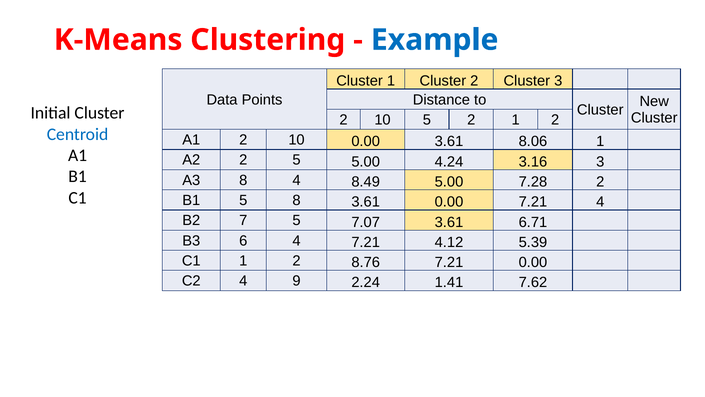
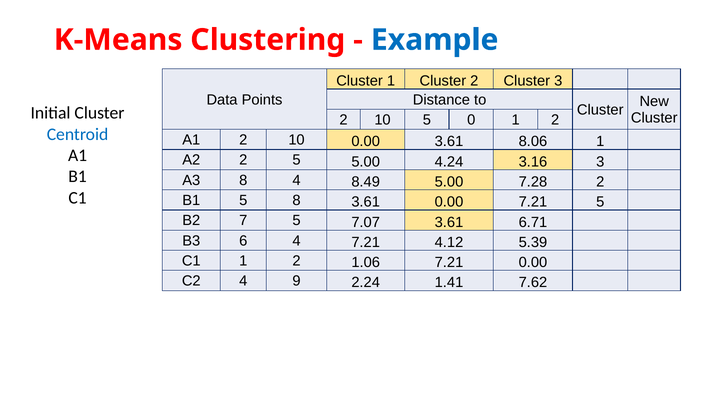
5 2: 2 -> 0 (471, 120)
7.21 4: 4 -> 5 (600, 202)
8.76: 8.76 -> 1.06 (366, 262)
